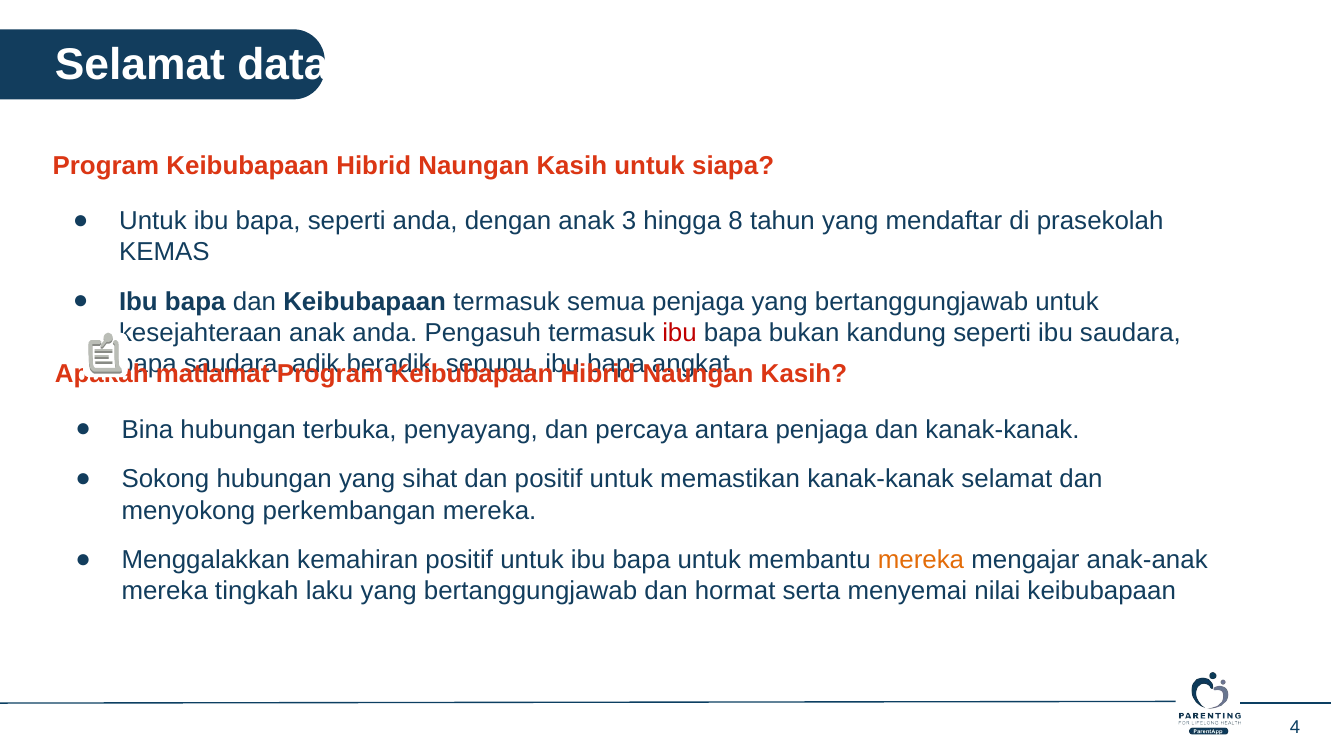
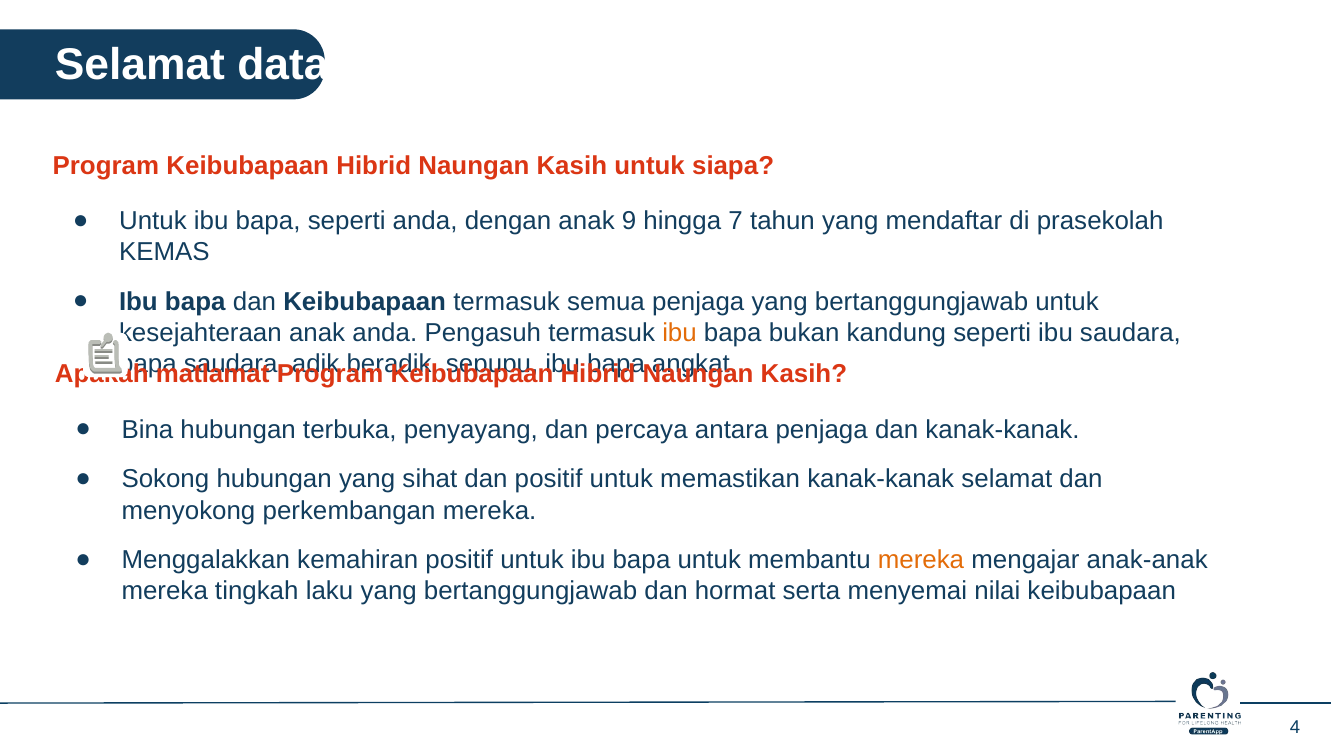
3: 3 -> 9 (629, 221)
8: 8 -> 7 (736, 221)
ibu colour: red -> orange (680, 333)
